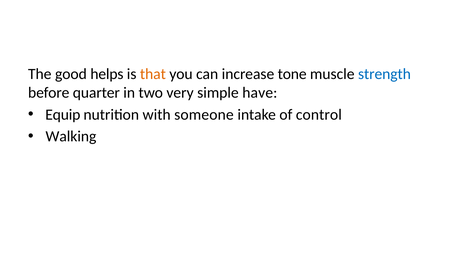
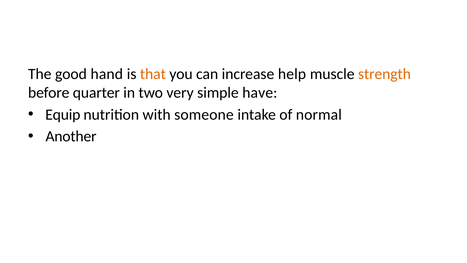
helps: helps -> hand (107, 74)
tone: tone -> help (292, 74)
strength colour: blue -> orange (384, 74)
control: control -> normal (319, 115)
Walking: Walking -> Another (71, 136)
